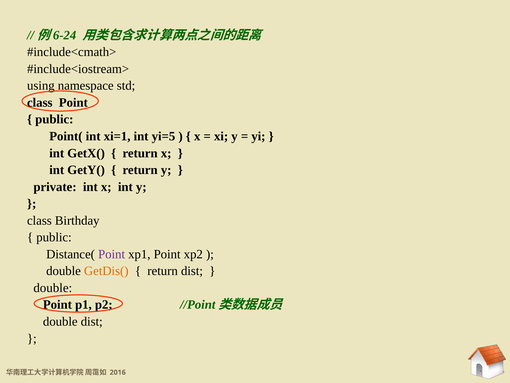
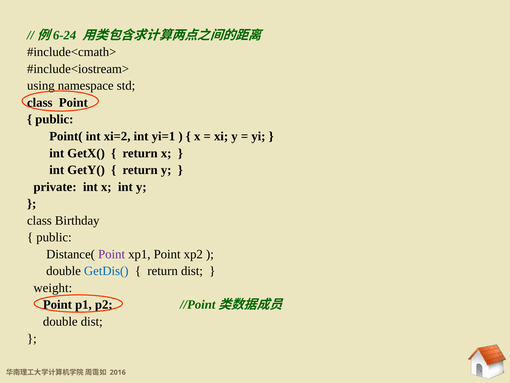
xi=1: xi=1 -> xi=2 (117, 136)
yi=5: yi=5 -> yi=1 (163, 136)
GetDis( colour: orange -> blue (106, 271)
double: double -> weight (53, 288)
